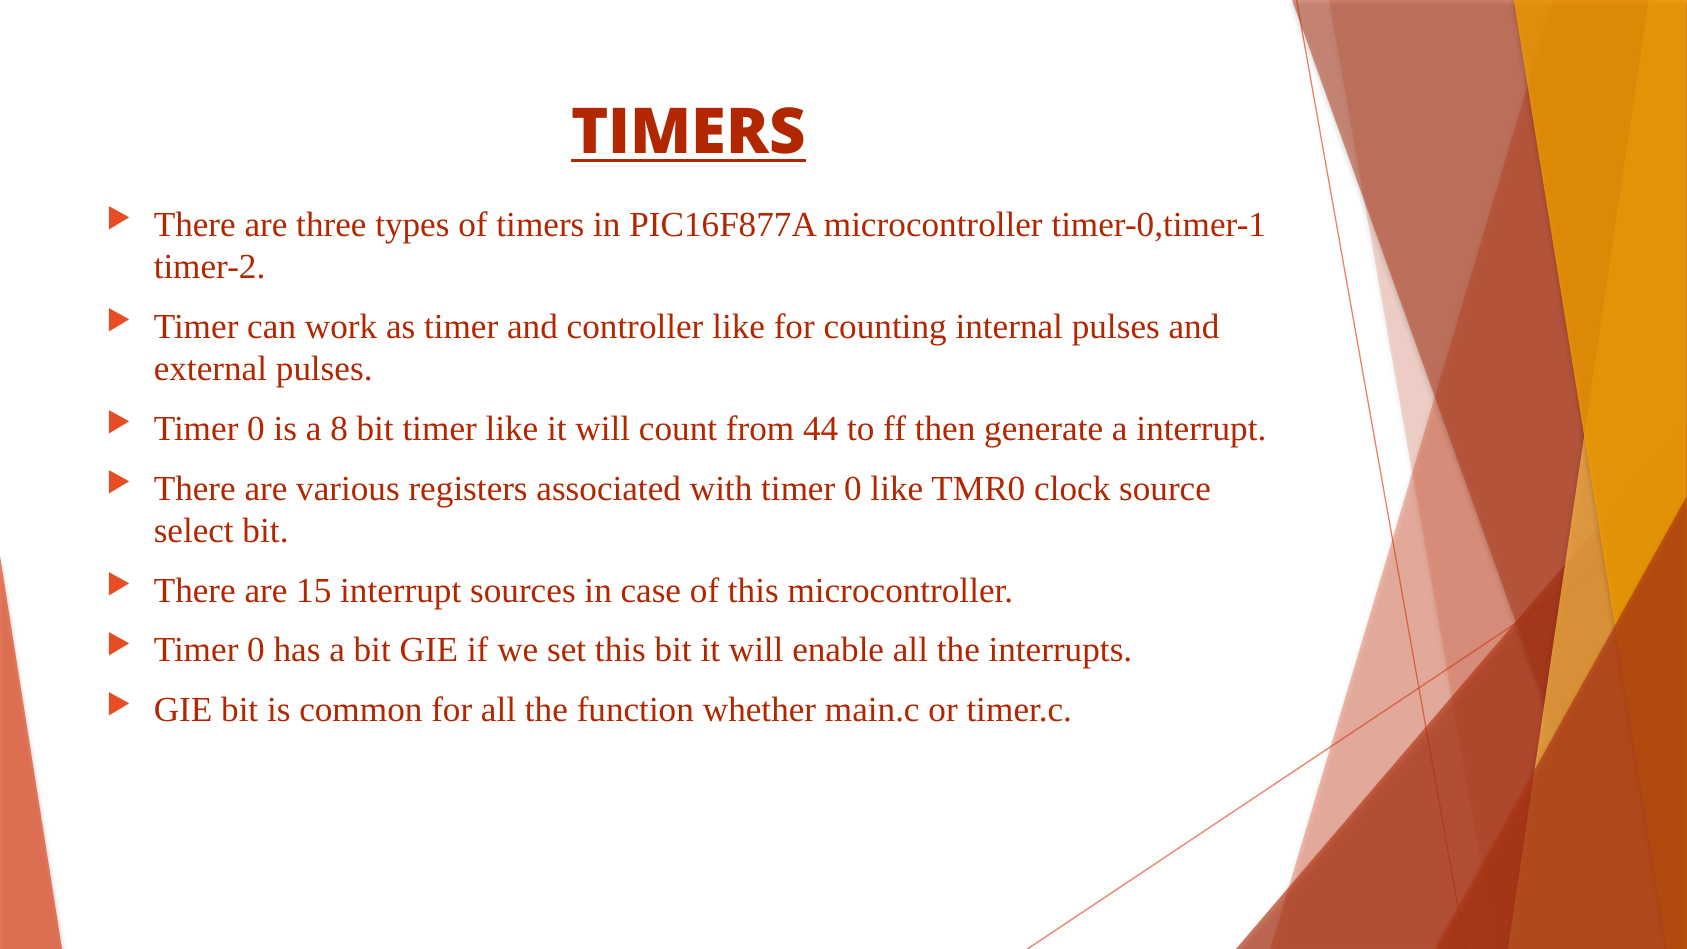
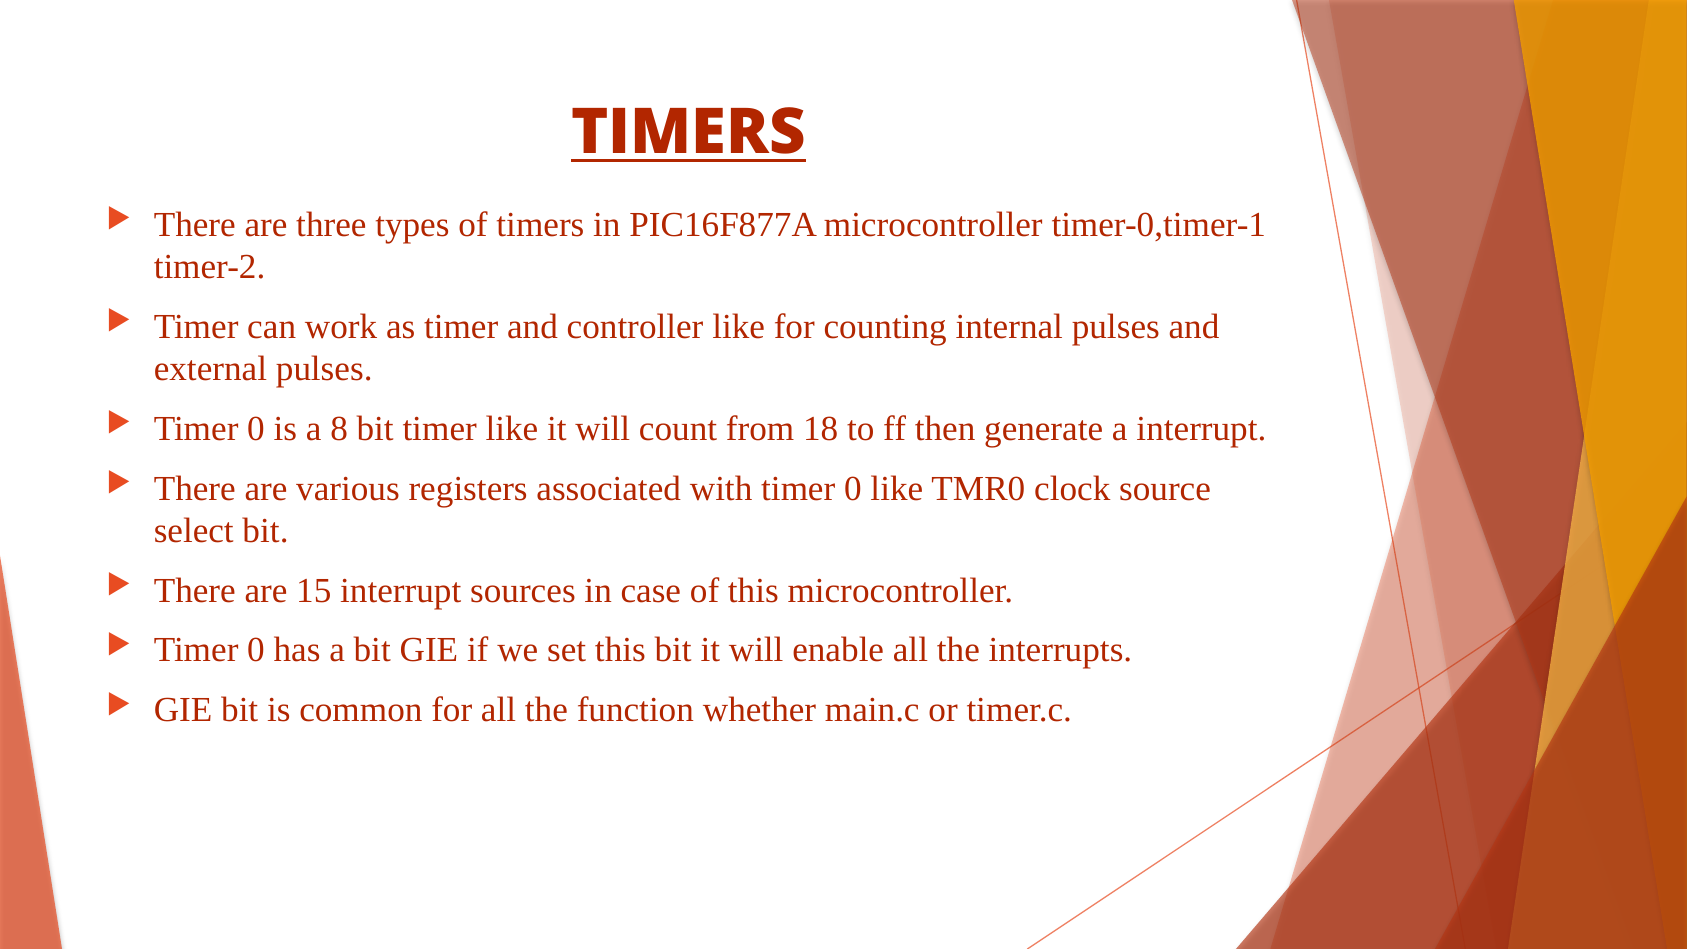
44: 44 -> 18 (821, 429)
